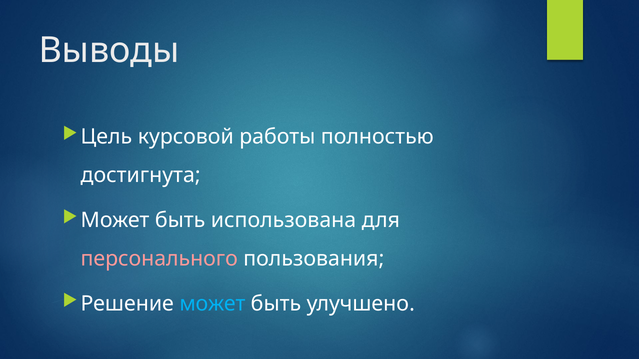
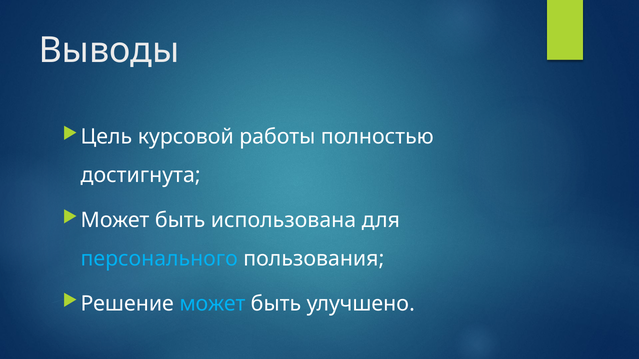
персонального colour: pink -> light blue (159, 259)
